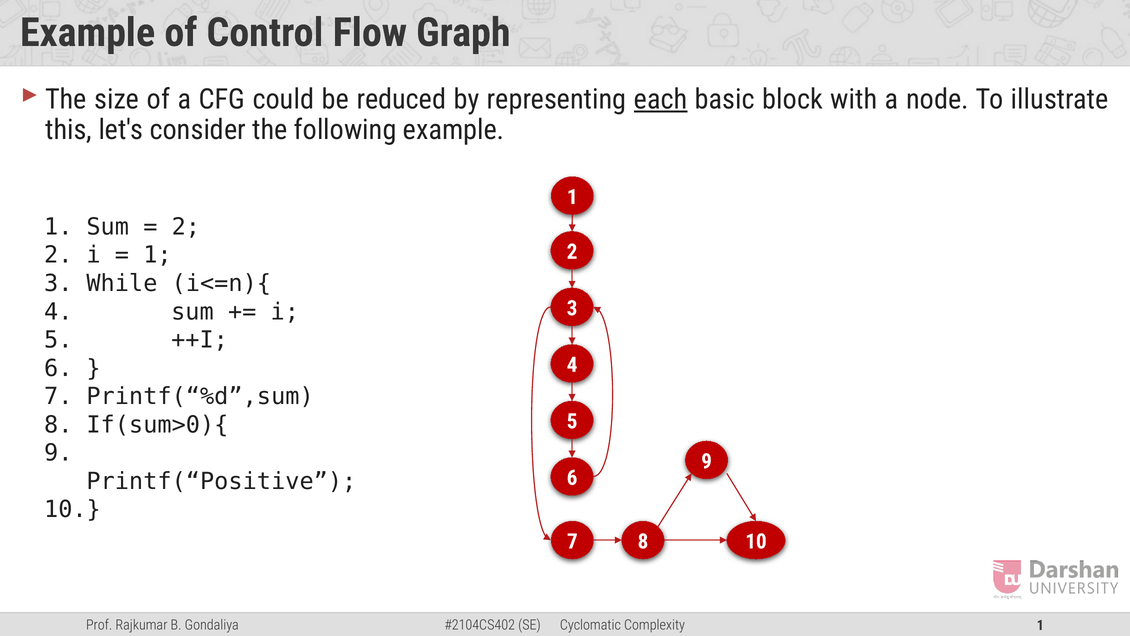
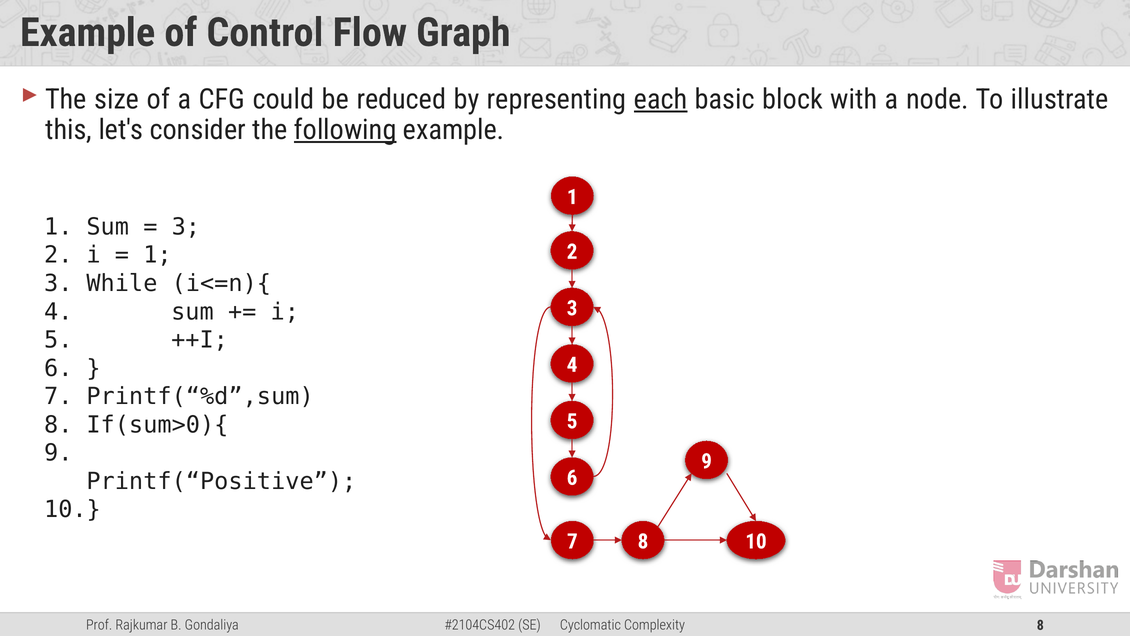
following underline: none -> present (345, 130)
2: 2 -> 3 (186, 227)
1: 1 -> 8 (1040, 625)
